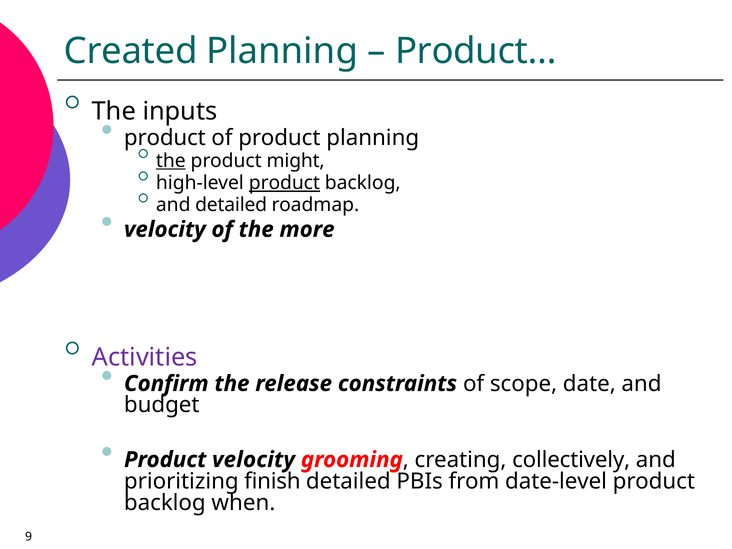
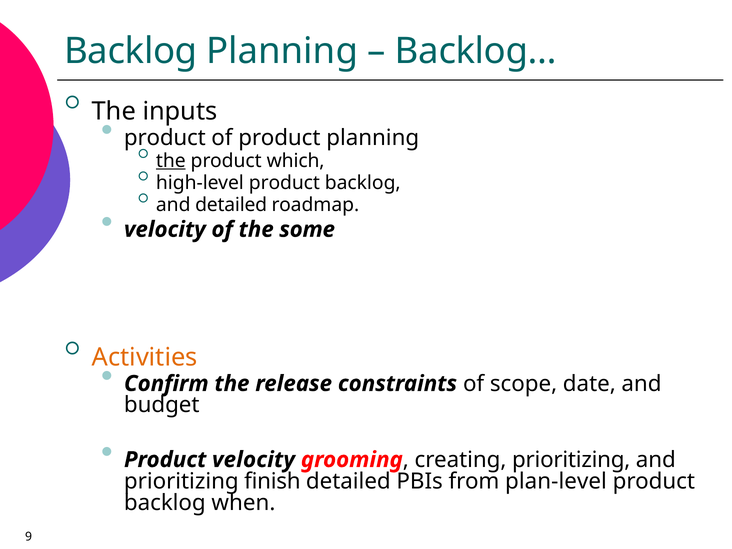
Created: Created -> Backlog (131, 51)
Product…: Product… -> Backlog… (476, 51)
might: might -> which (296, 161)
product underline: present -> none (284, 183)
more: more -> some (307, 229)
Activities colour: purple -> orange (145, 357)
creating collectively: collectively -> prioritizing (571, 460)
date-level: date-level -> plan-level (556, 481)
